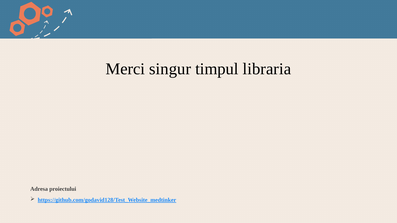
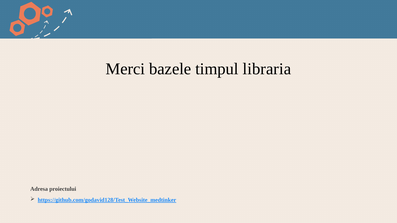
singur: singur -> bazele (170, 69)
